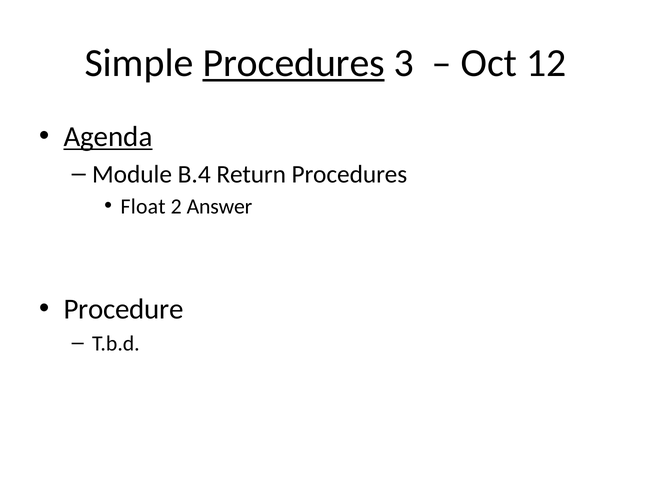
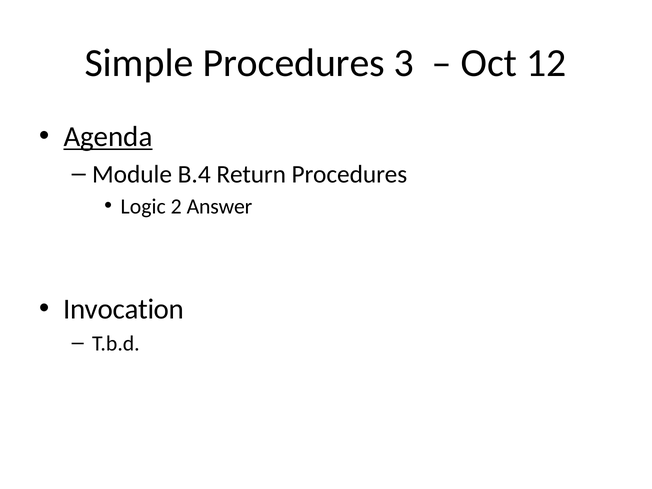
Procedures underline: present -> none (294, 63)
Float: Float -> Logic (143, 207)
Procedure: Procedure -> Invocation (124, 309)
